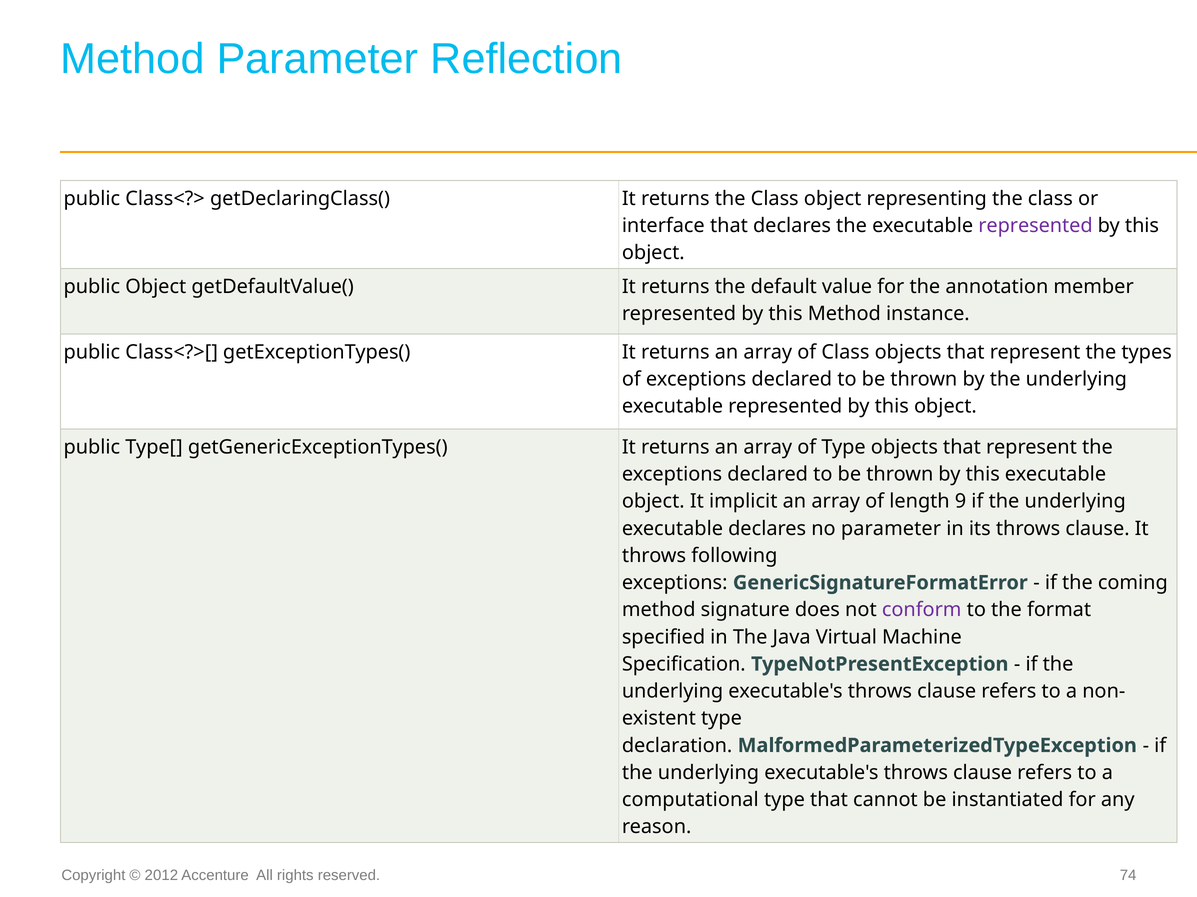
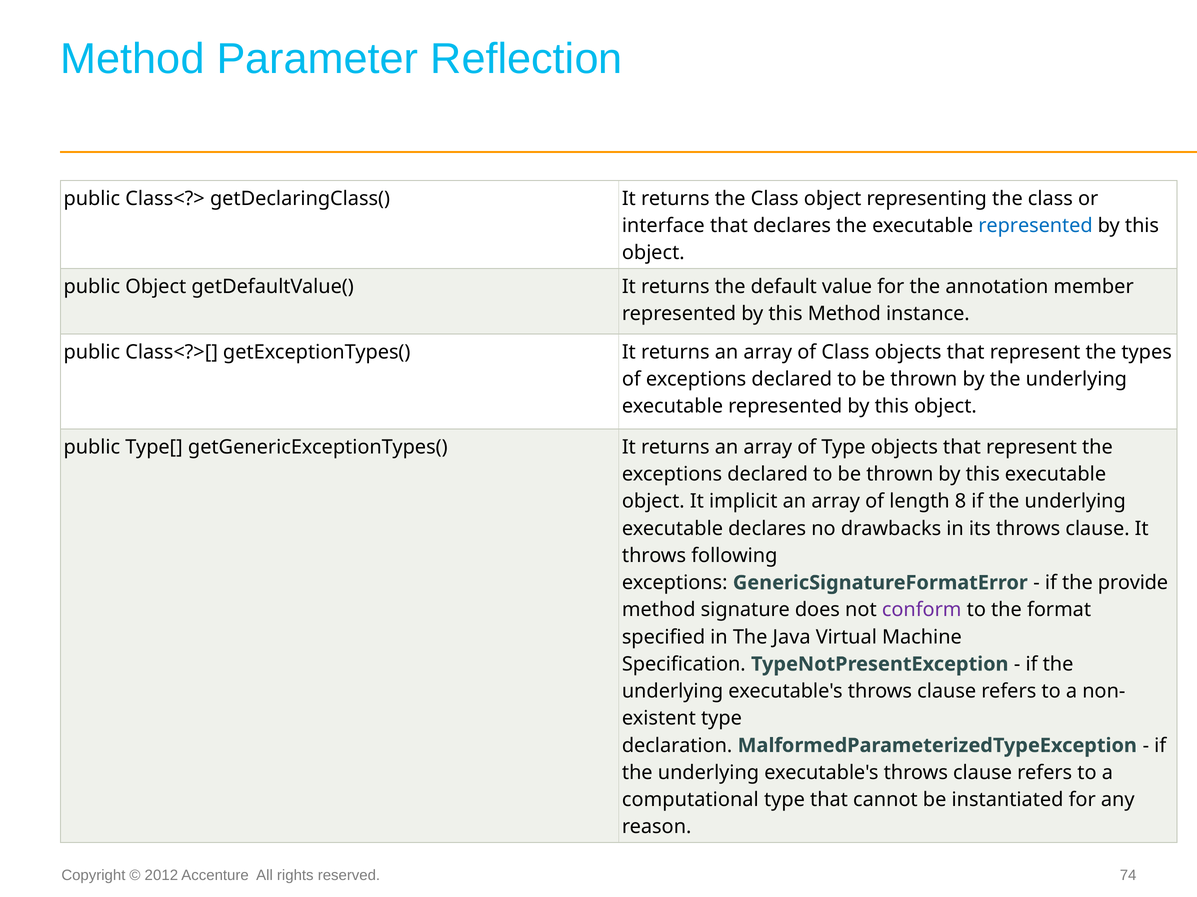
represented colour: purple -> blue (1035, 226)
9: 9 -> 8 (961, 502)
no parameter: parameter -> drawbacks (891, 529)
coming: coming -> provide (1133, 583)
